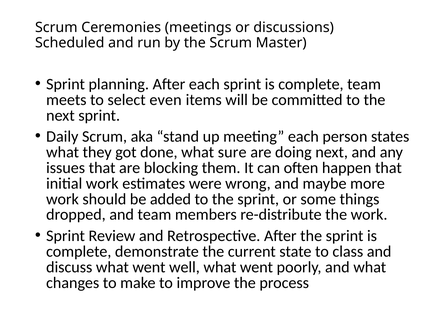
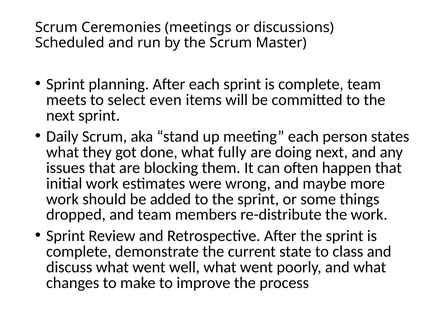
sure: sure -> fully (232, 152)
